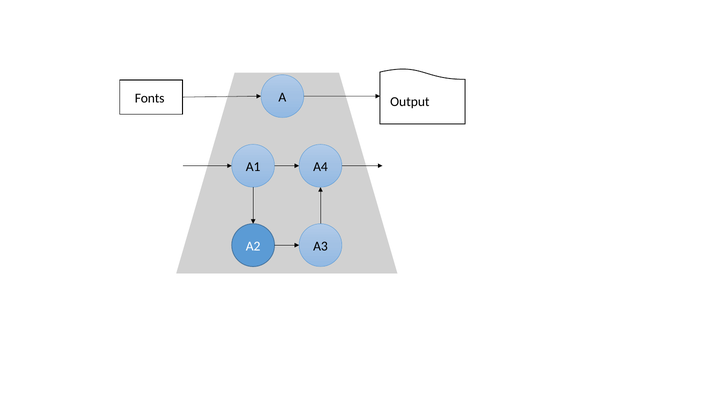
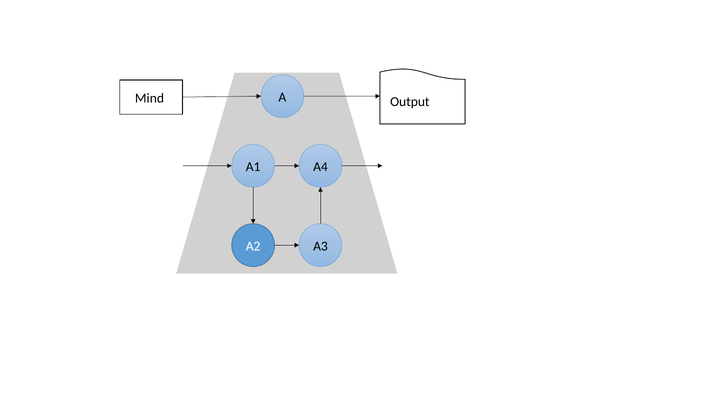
Fonts: Fonts -> Mind (150, 98)
